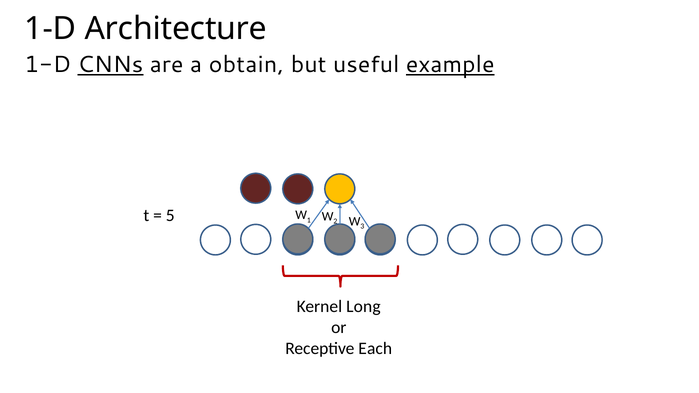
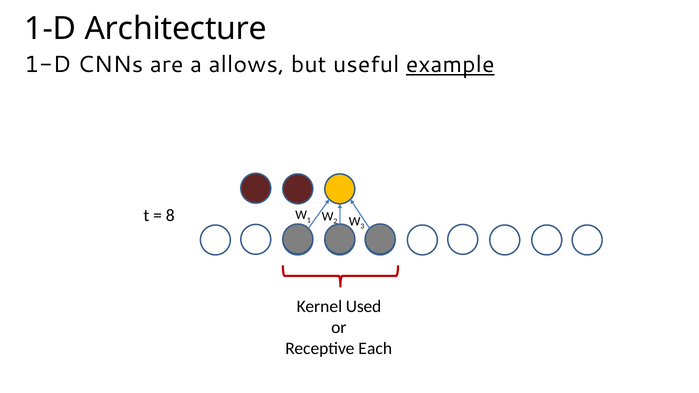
CNNs underline: present -> none (110, 65)
obtain: obtain -> allows (246, 65)
5: 5 -> 8 (170, 216)
Long: Long -> Used (364, 307)
